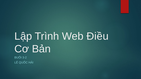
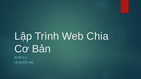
Điều: Điều -> Chia (98, 36)
